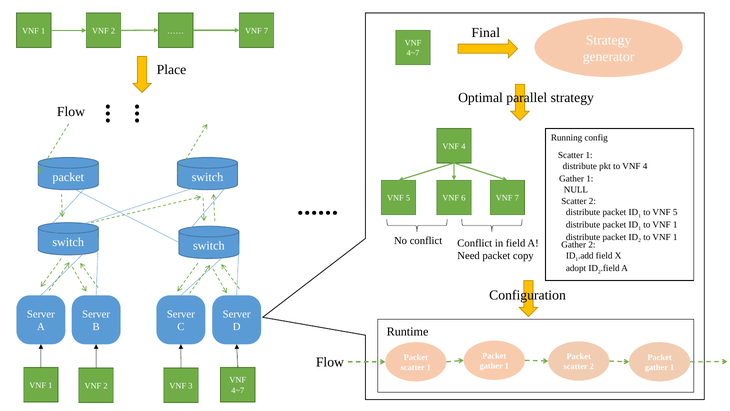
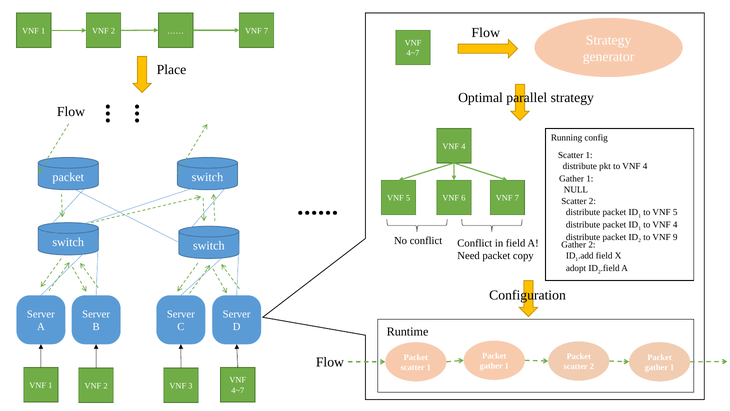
Final: Final -> Flow (486, 33)
1 to VNF 1: 1 -> 4 (675, 225)
2 to VNF 1: 1 -> 9 (675, 237)
